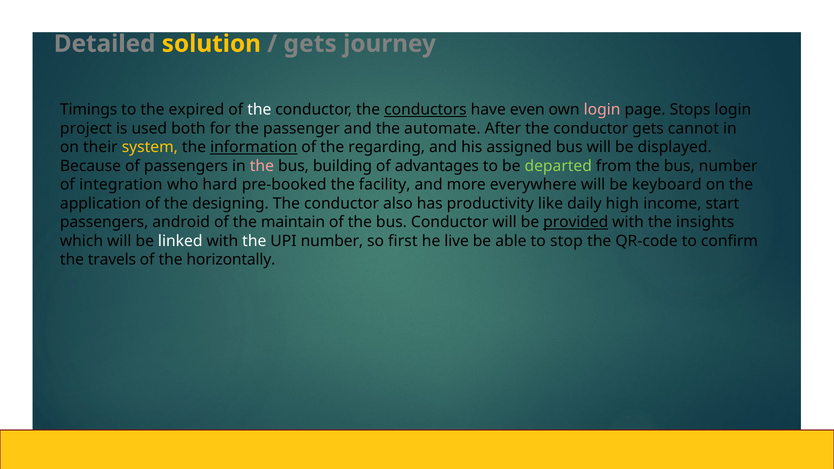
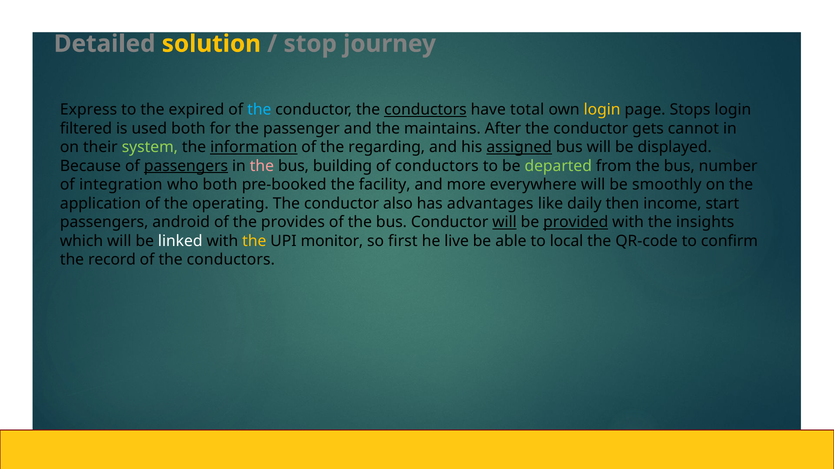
gets: gets -> stop (310, 44)
Timings: Timings -> Express (89, 110)
the colour: white -> light blue (259, 110)
even: even -> total (527, 110)
login colour: pink -> yellow (602, 110)
project: project -> filtered (86, 129)
automate: automate -> maintains (442, 129)
system colour: yellow -> light green (150, 147)
assigned underline: none -> present (519, 147)
passengers underline: none -> present (186, 166)
of advantages: advantages -> conductors (437, 166)
who hard: hard -> both (220, 185)
keyboard: keyboard -> smoothly (667, 185)
designing: designing -> operating (230, 204)
productivity: productivity -> advantages (490, 204)
high: high -> then (622, 204)
maintain: maintain -> provides (293, 222)
will underline: none -> present (505, 222)
the colour: white -> yellow (254, 241)
UPI number: number -> monitor (332, 241)
stop: stop -> local (567, 241)
travels: travels -> record (112, 260)
of the horizontally: horizontally -> conductors (231, 260)
